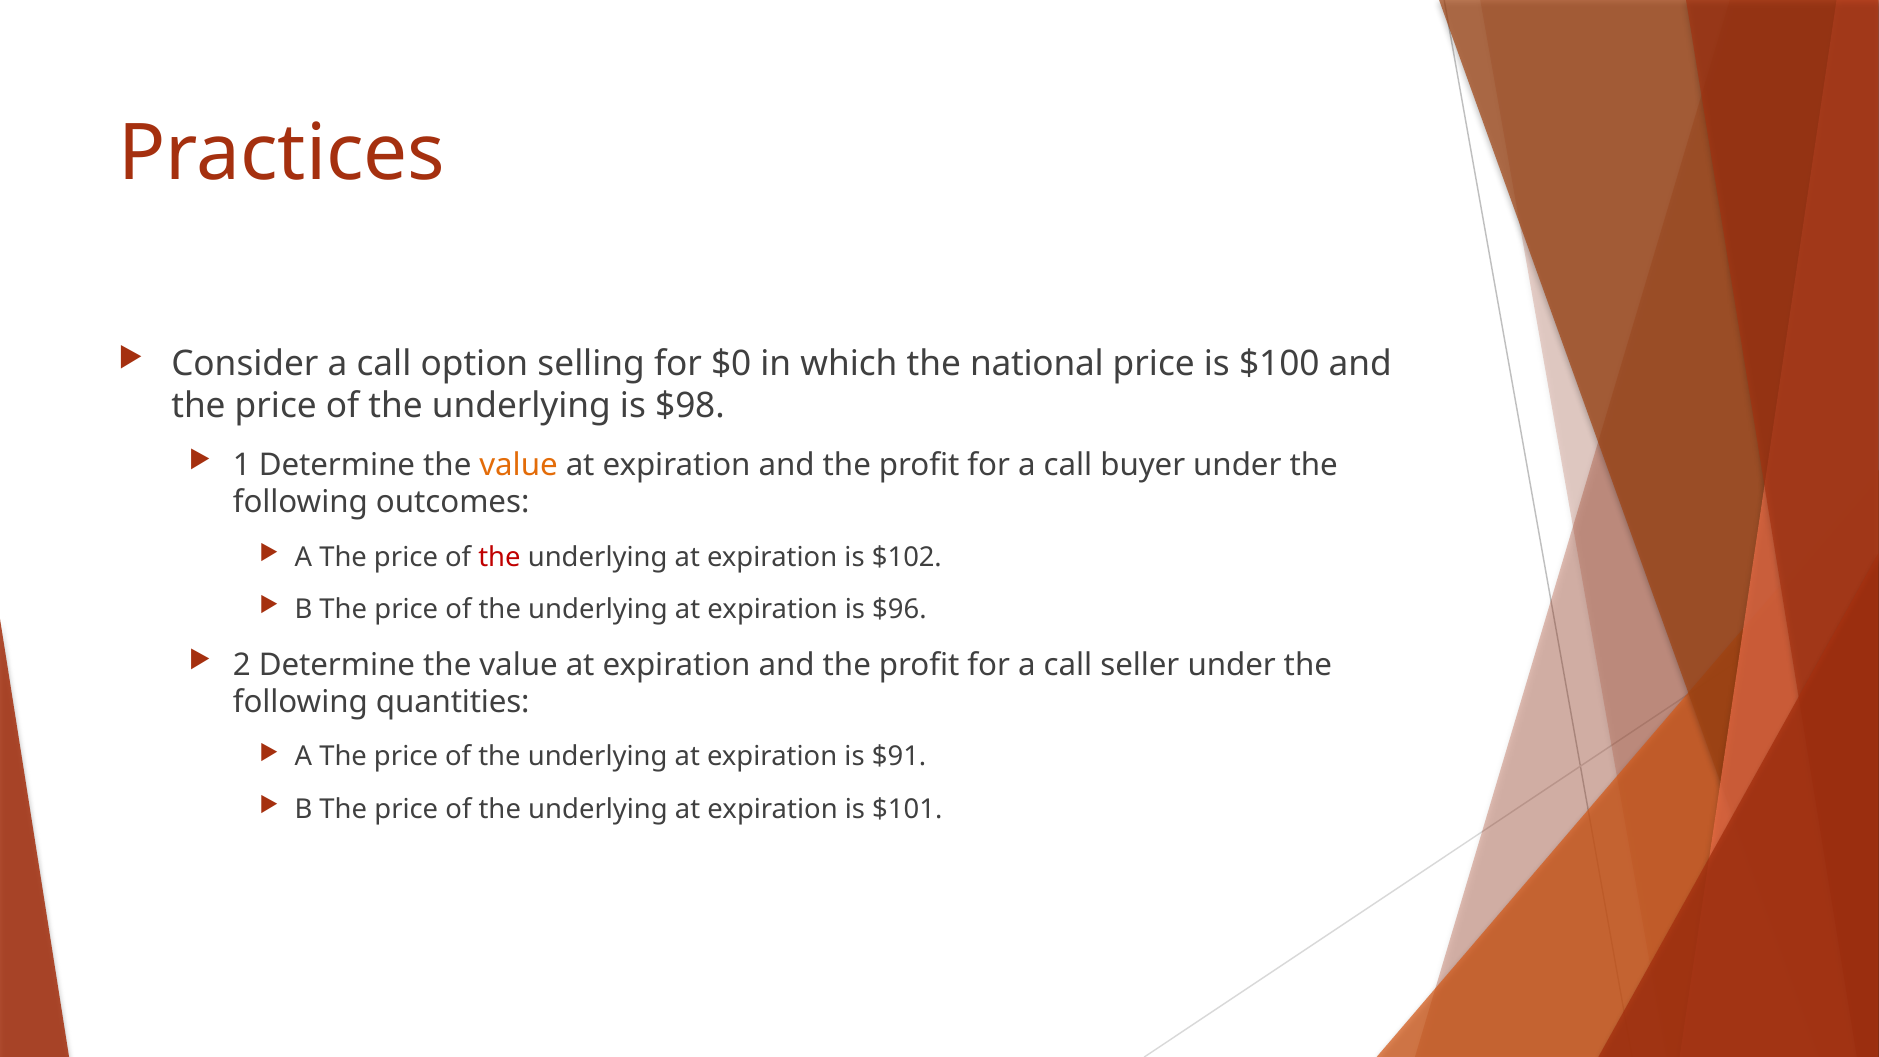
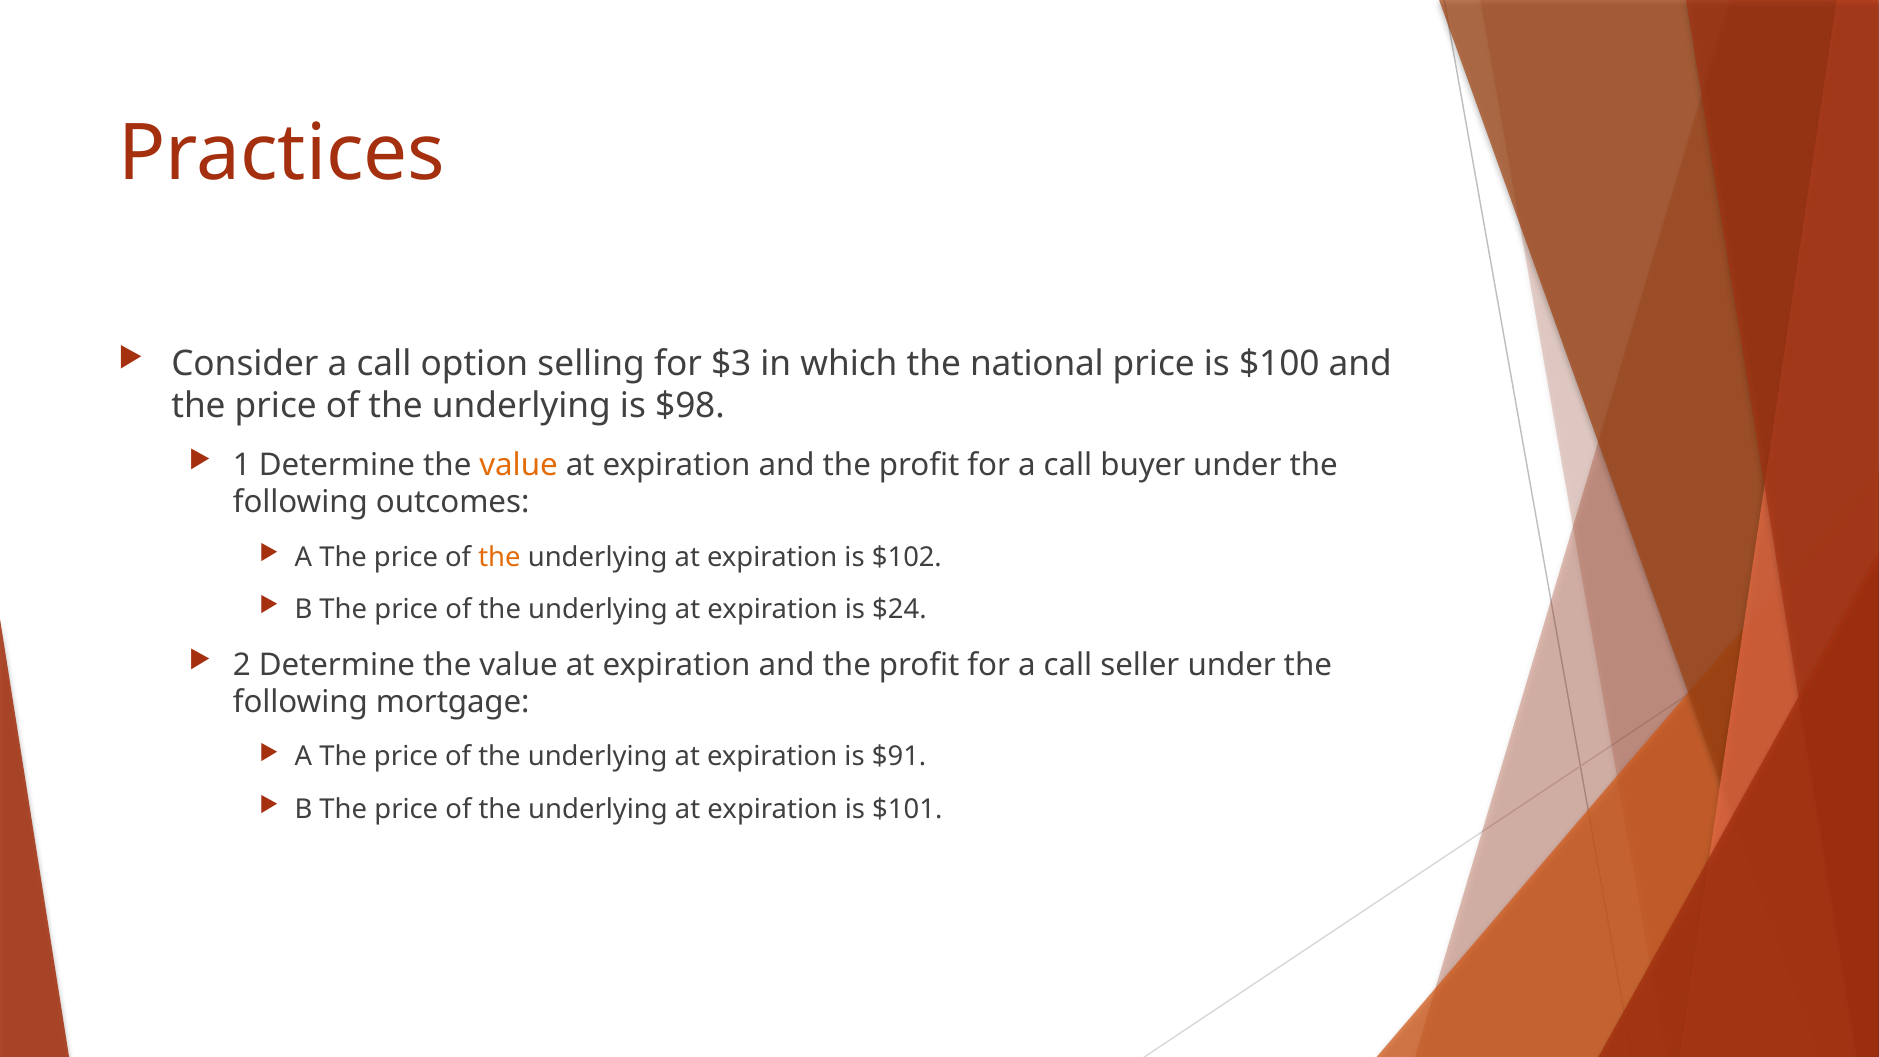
$0: $0 -> $3 (731, 364)
the colour: red -> orange (499, 557)
$96: $96 -> $24 (899, 610)
quantities: quantities -> mortgage (453, 702)
